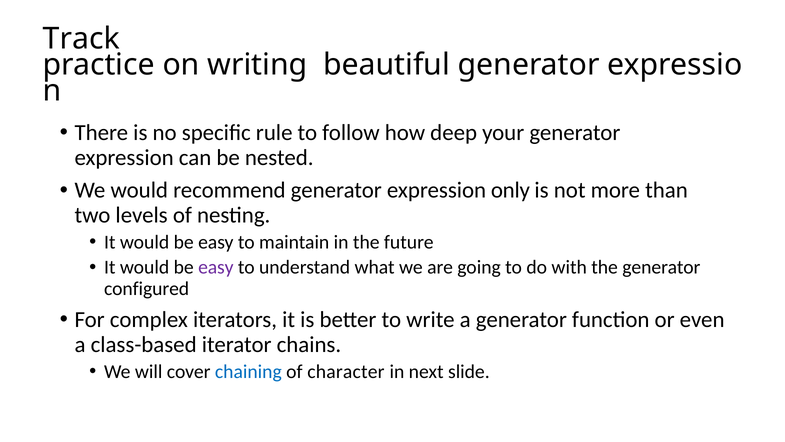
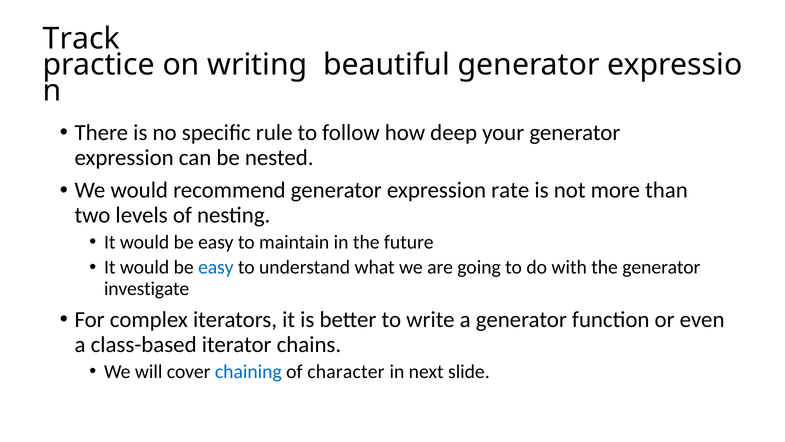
only: only -> rate (510, 190)
easy colour: purple -> blue (216, 267)
configured: configured -> investigate (147, 288)
